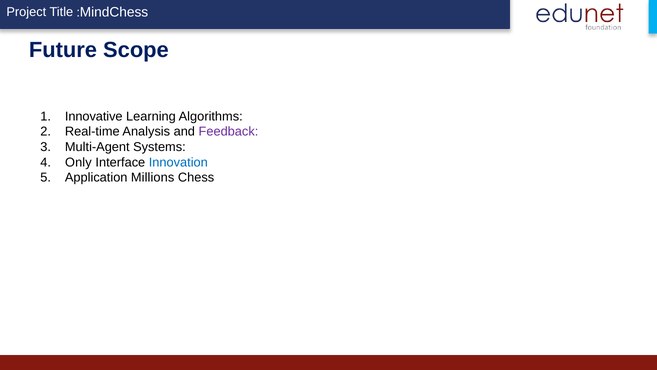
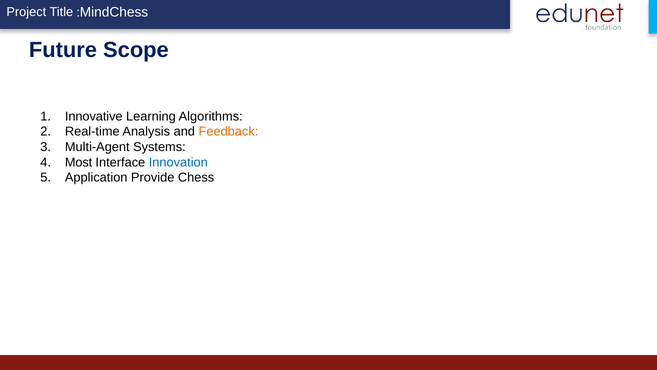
Feedback colour: purple -> orange (228, 132)
Only: Only -> Most (79, 162)
Millions: Millions -> Provide (153, 178)
